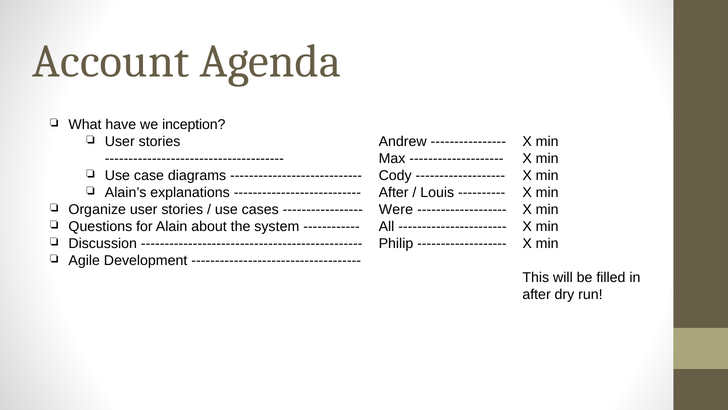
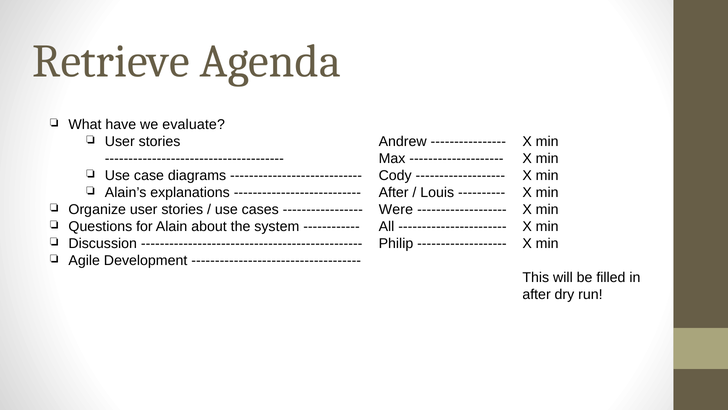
Account: Account -> Retrieve (111, 61)
inception: inception -> evaluate (194, 124)
